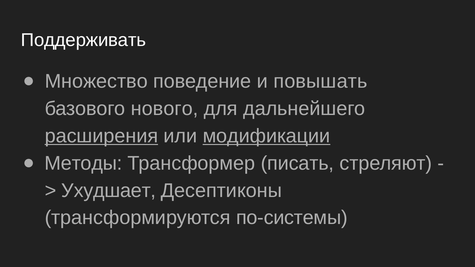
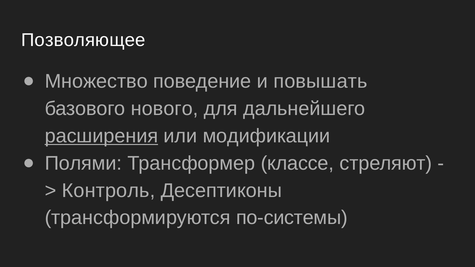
Поддерживать: Поддерживать -> Позволяющее (83, 40)
модификации underline: present -> none (266, 136)
Методы: Методы -> Полями (83, 163)
писать: писать -> классе (297, 163)
Ухудшает: Ухудшает -> Контроль (108, 191)
